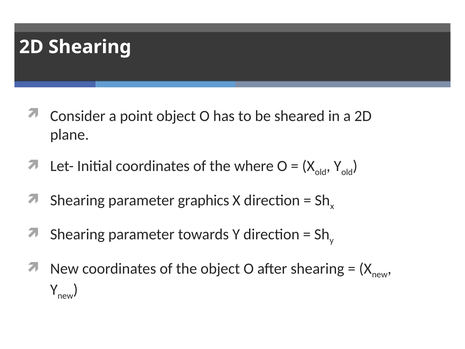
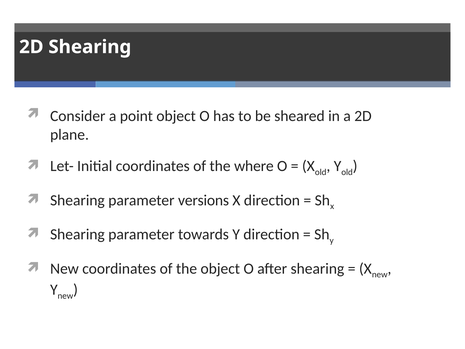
graphics: graphics -> versions (204, 200)
